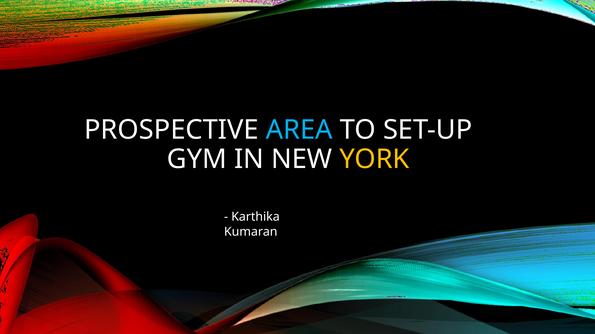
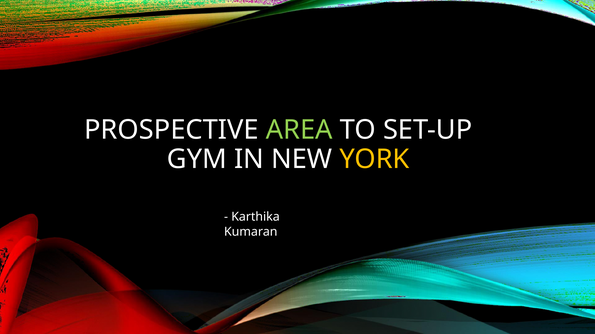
AREA colour: light blue -> light green (299, 130)
